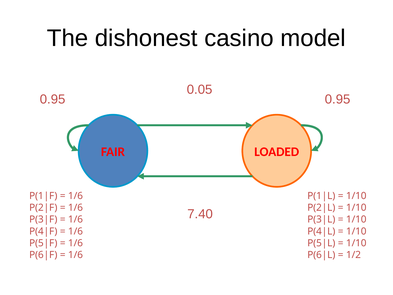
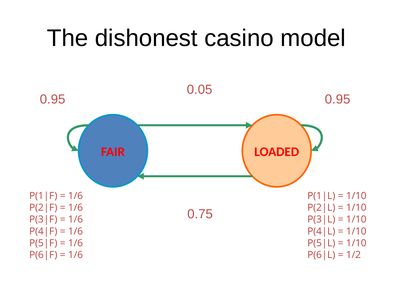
7.40: 7.40 -> 0.75 (200, 214)
